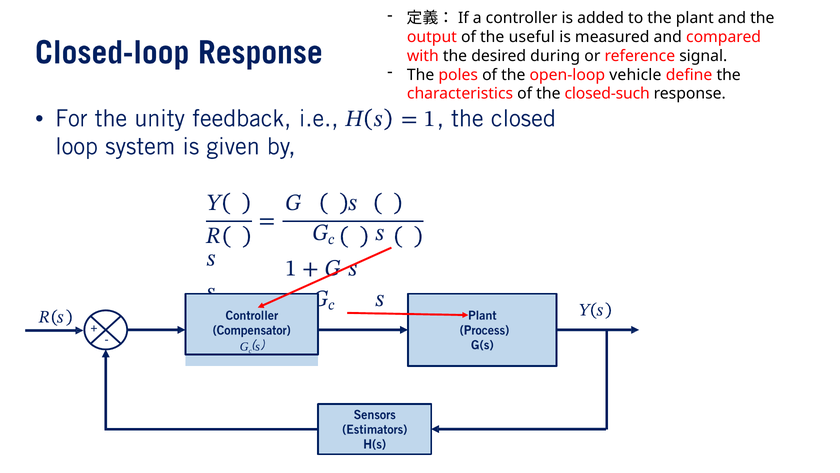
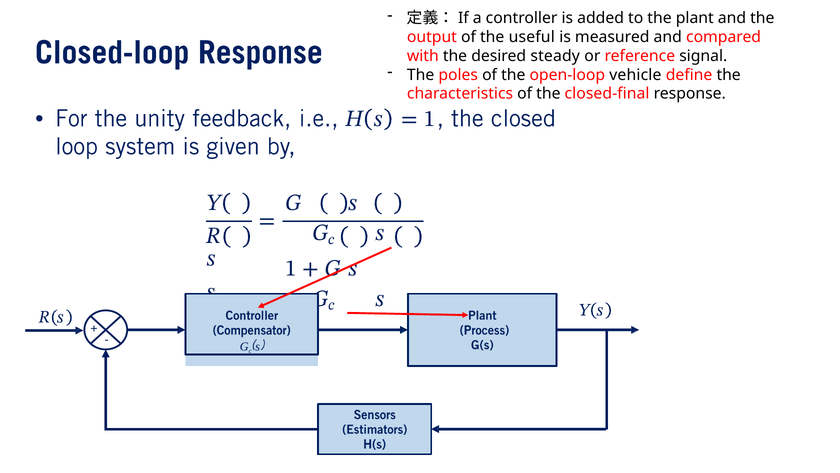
during: during -> steady (555, 56)
closed-such: closed-such -> closed-final (607, 94)
